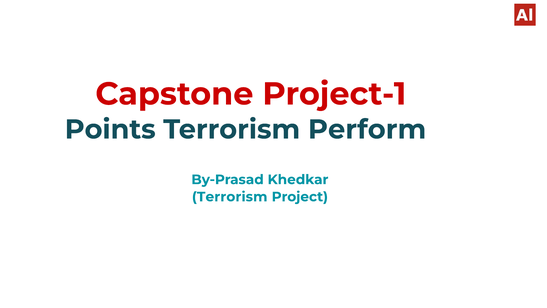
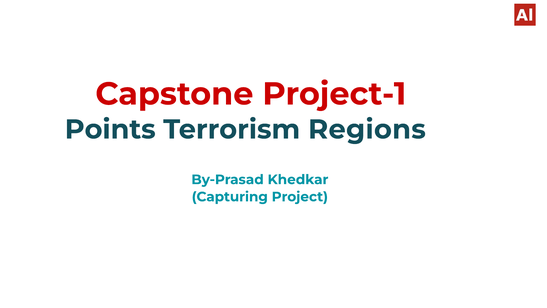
Perform: Perform -> Regions (367, 129)
Terrorism: Terrorism -> Capturing (230, 197)
